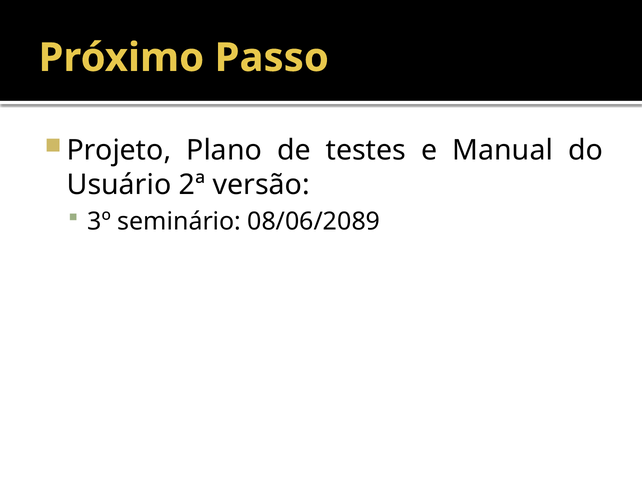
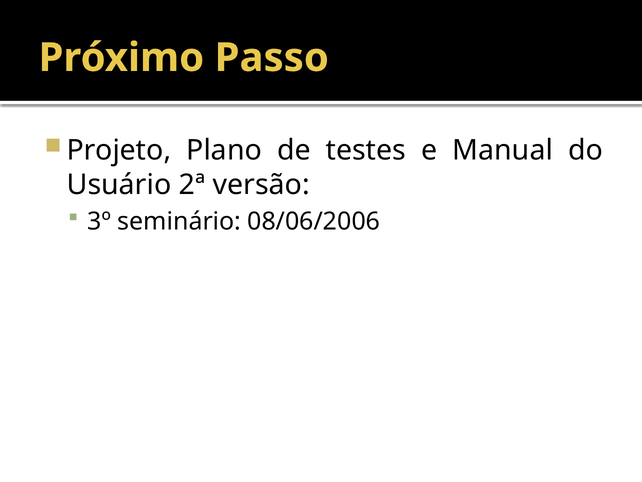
08/06/2089: 08/06/2089 -> 08/06/2006 (314, 221)
